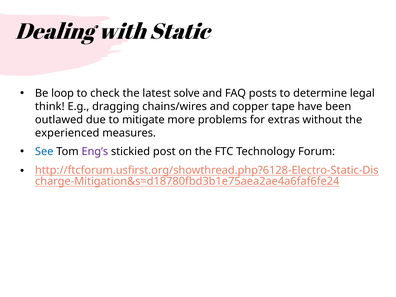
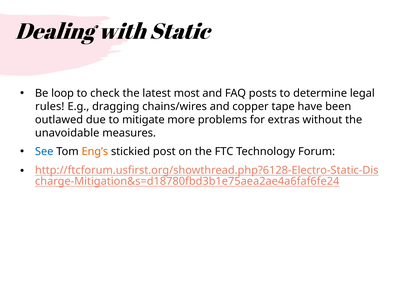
solve: solve -> most (187, 93)
think: think -> rules (50, 106)
experienced: experienced -> unavoidable (67, 133)
Eng’s colour: purple -> orange (95, 152)
